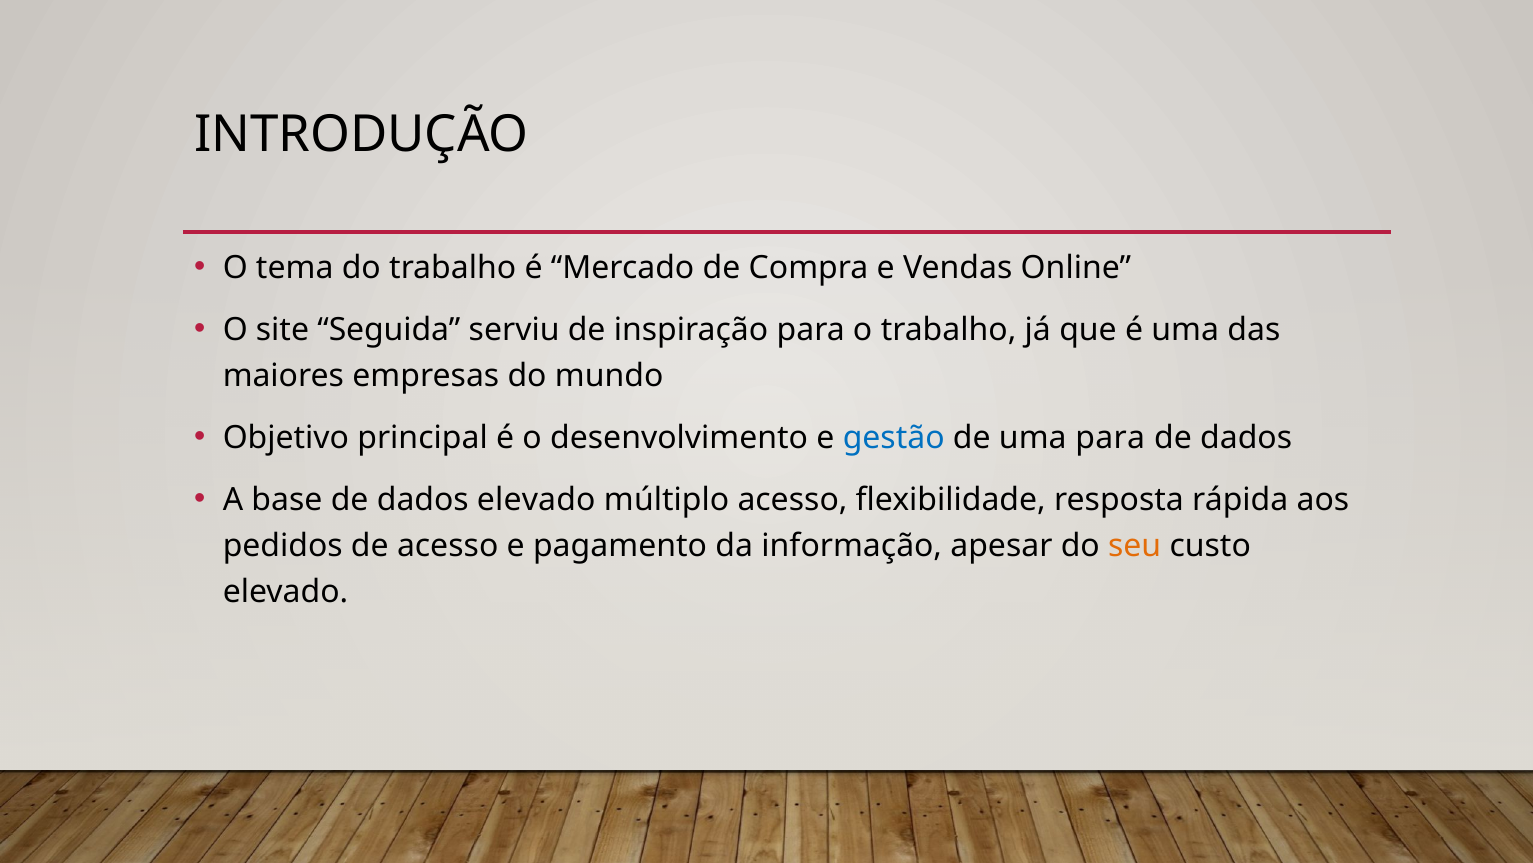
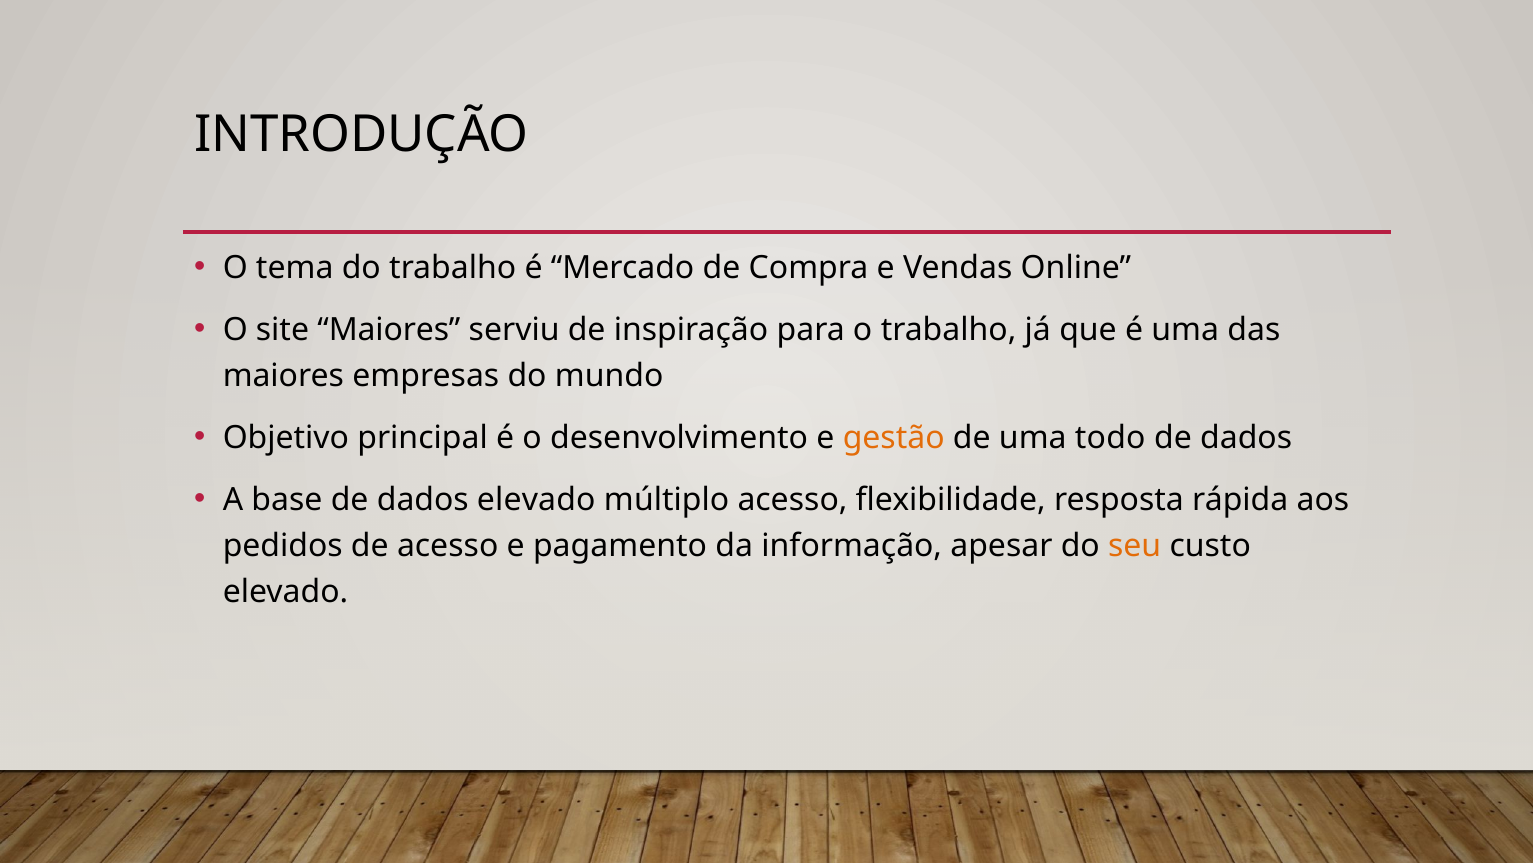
site Seguida: Seguida -> Maiores (389, 330)
gestão colour: blue -> orange (894, 438)
uma para: para -> todo (1110, 438)
